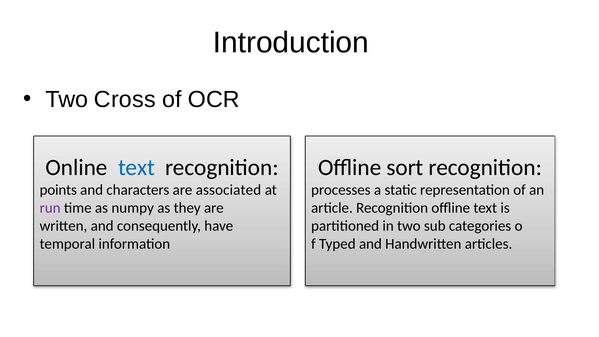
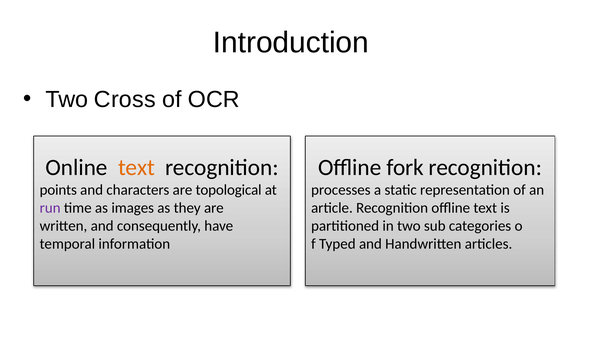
text colour: blue -> orange (136, 167)
sort: sort -> fork (405, 167)
associated: associated -> topological (229, 190)
numpy: numpy -> images (133, 208)
